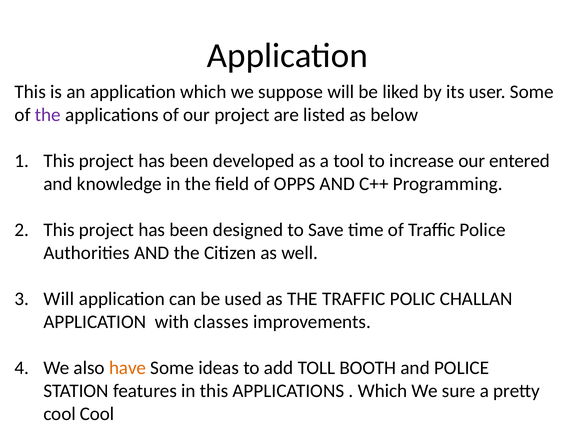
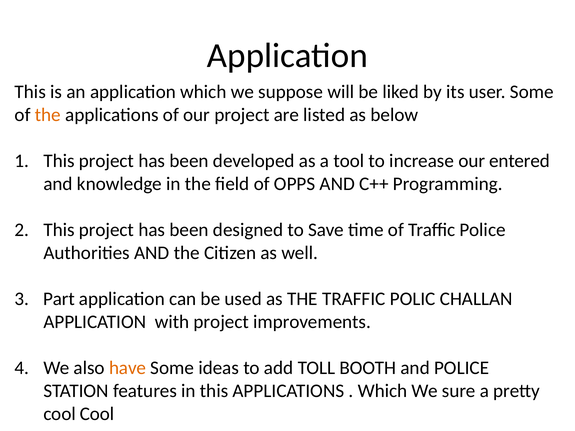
the colour: purple -> orange (48, 115)
Will: Will -> Part (59, 299)
with classes: classes -> project (221, 322)
